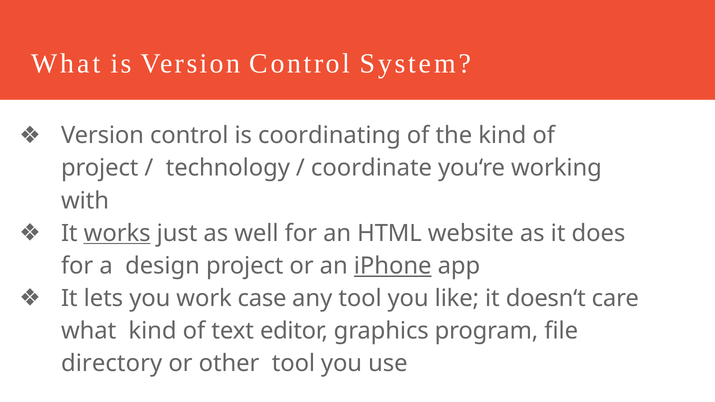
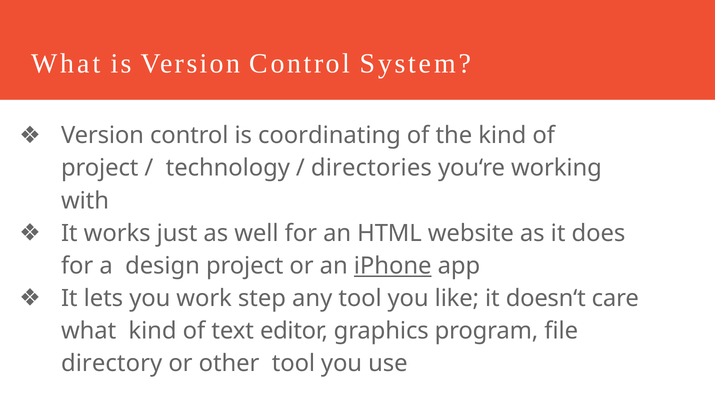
coordinate: coordinate -> directories (371, 168)
works underline: present -> none (117, 233)
case: case -> step (262, 299)
